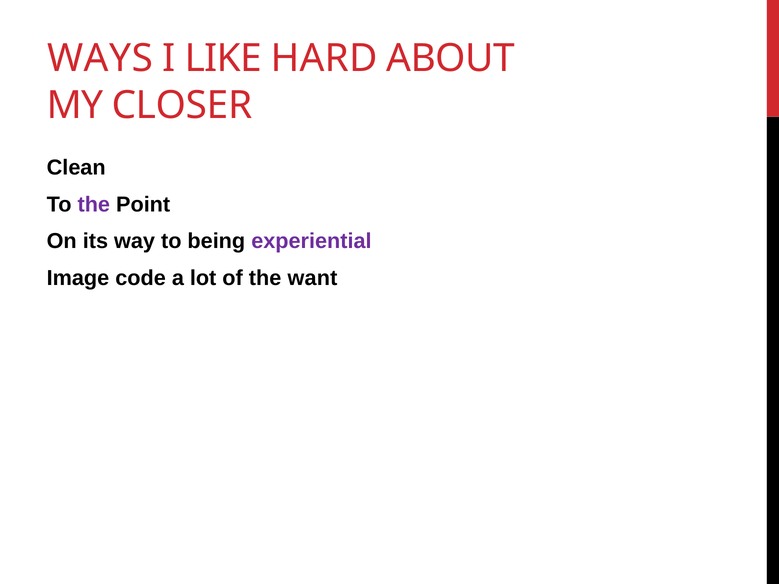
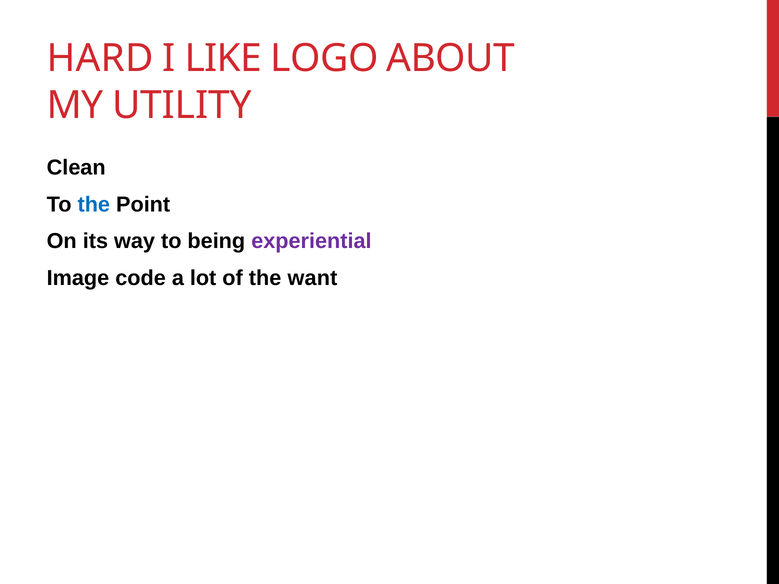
WAYS: WAYS -> HARD (100, 59)
HARD: HARD -> LOGO (324, 59)
CLOSER: CLOSER -> UTILITY (182, 105)
the colour: purple -> blue (94, 205)
